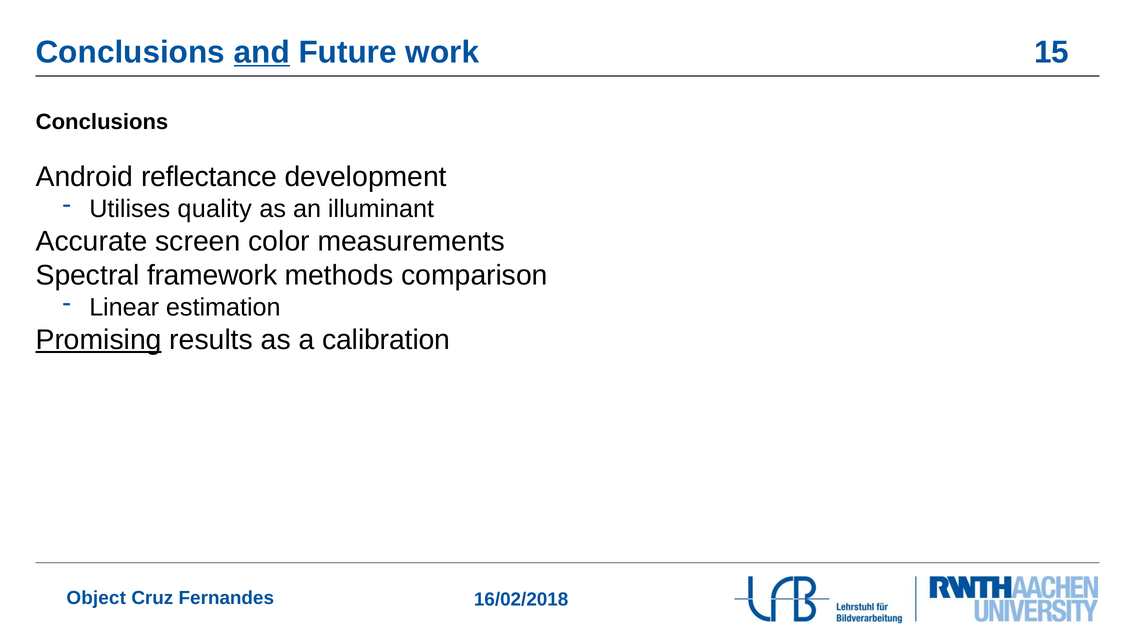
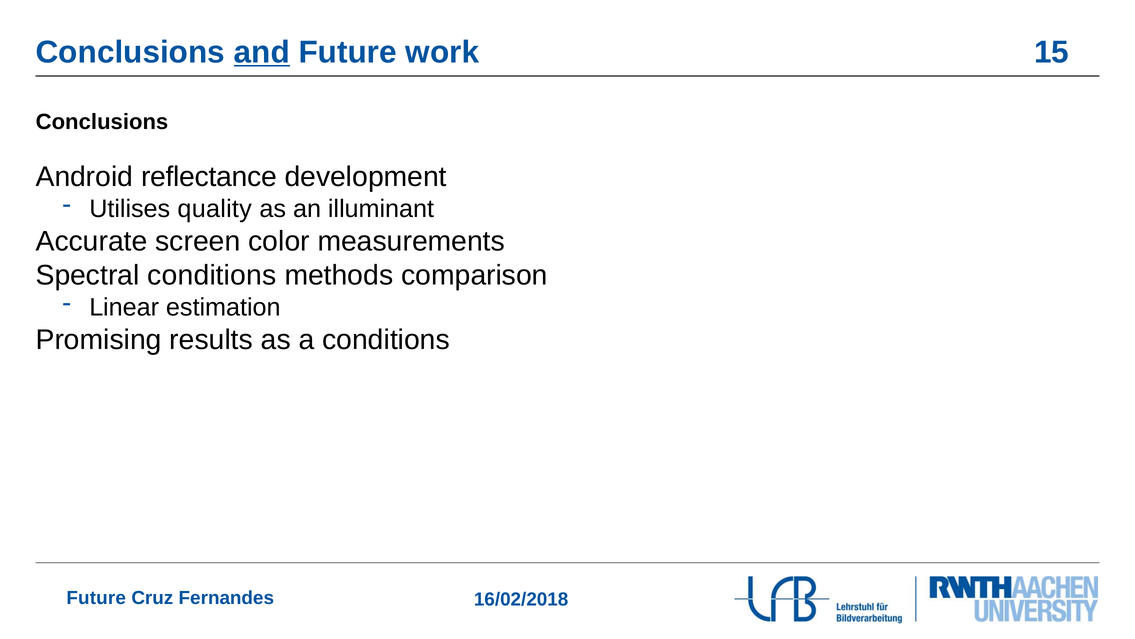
Spectral framework: framework -> conditions (212, 275)
Promising underline: present -> none (99, 339)
a calibration: calibration -> conditions (386, 339)
Object: Object -> Future (96, 597)
